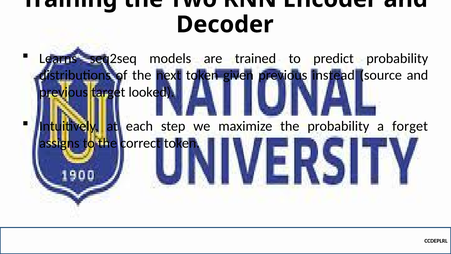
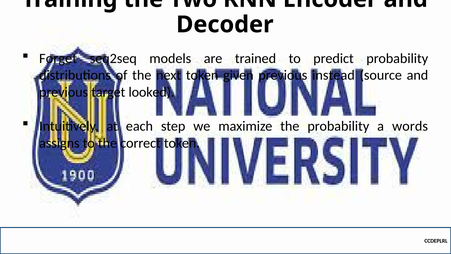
Learns: Learns -> Forget (58, 58)
forget: forget -> words (410, 126)
